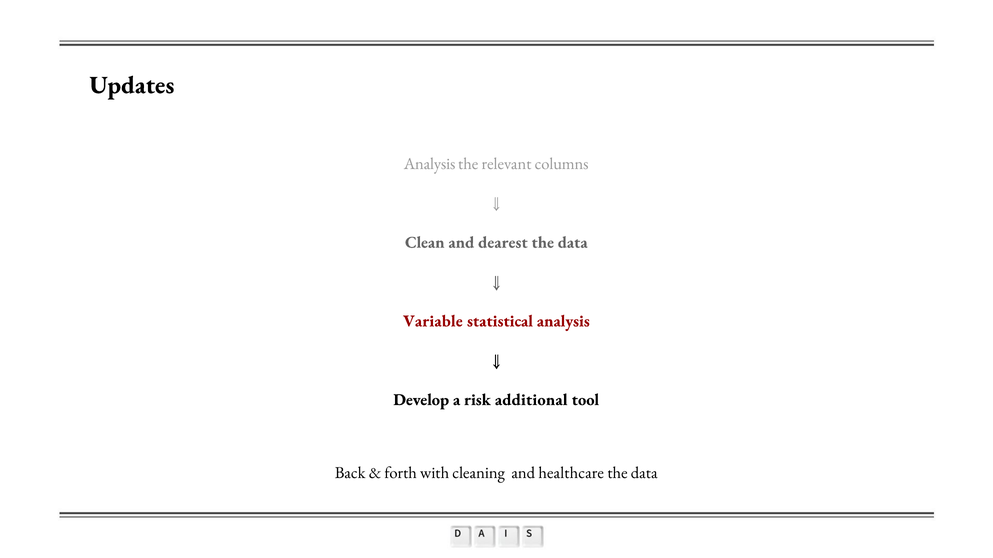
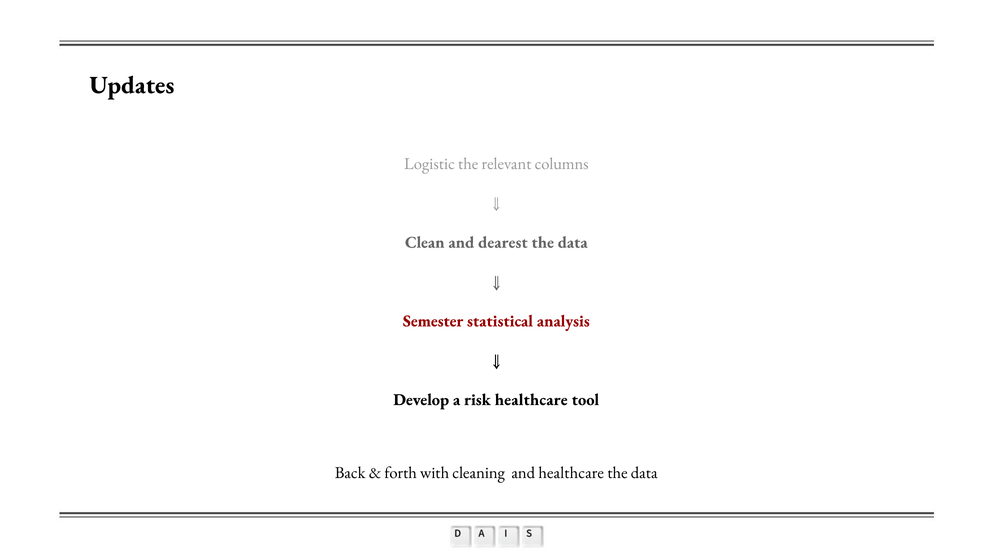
Analysis: Analysis -> Logistic (429, 164)
Variable: Variable -> Semester (433, 321)
risk additional: additional -> healthcare (531, 400)
